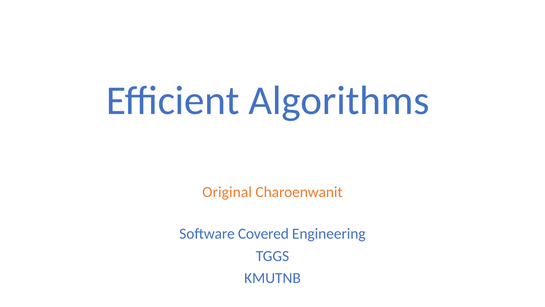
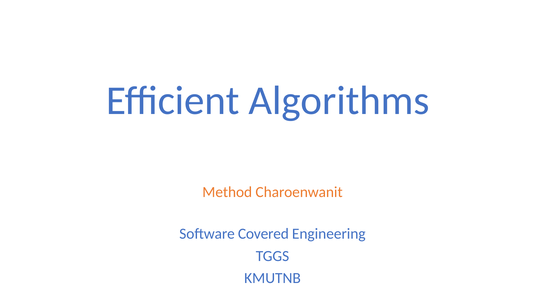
Original: Original -> Method (227, 192)
